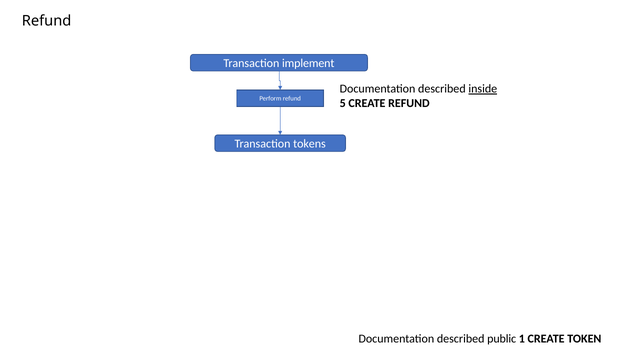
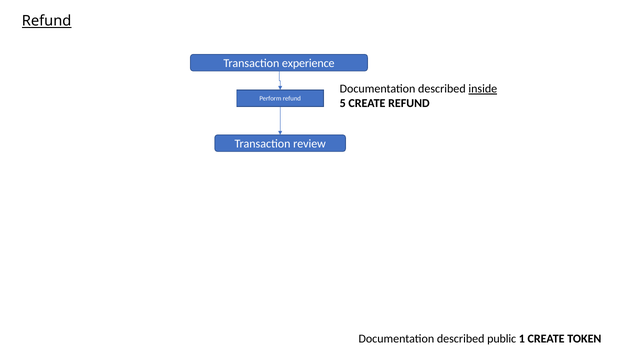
Refund underline: none -> present (47, 21)
implement: implement -> experience (308, 63)
tokens: tokens -> review (309, 144)
